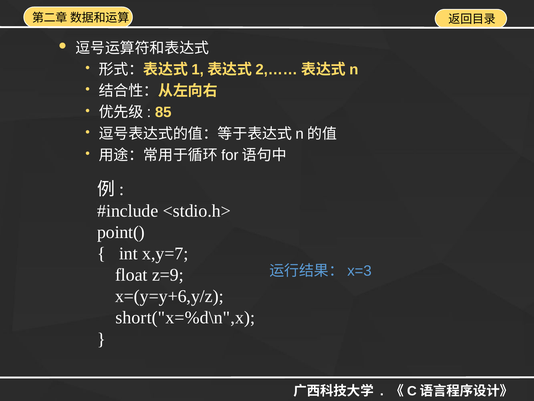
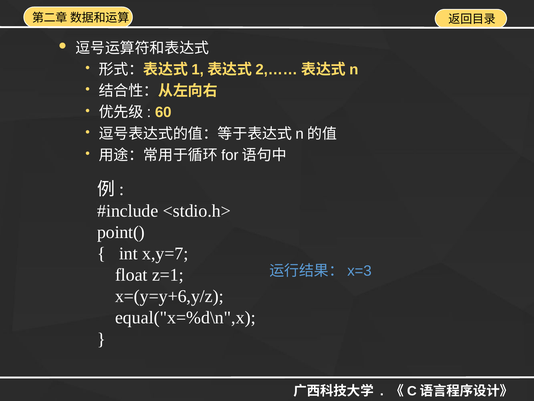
85: 85 -> 60 (163, 112)
z=9: z=9 -> z=1 (168, 275)
short("x=%d\n",x: short("x=%d\n",x -> equal("x=%d\n",x (185, 317)
